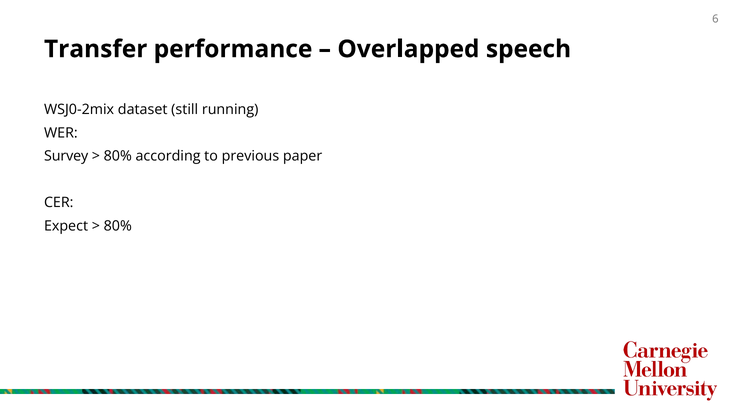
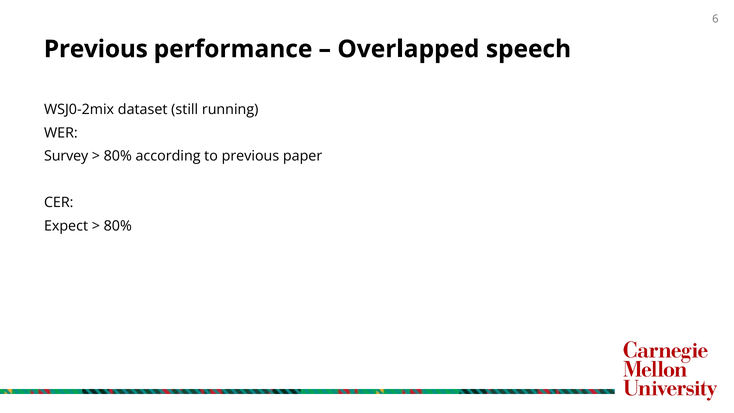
Transfer: Transfer -> Previous (96, 49)
